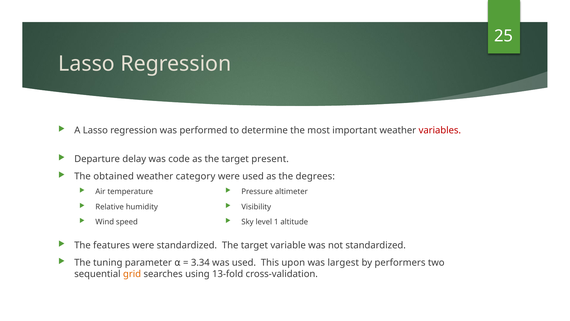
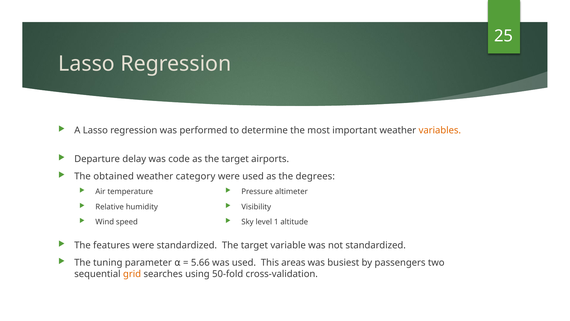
variables colour: red -> orange (440, 130)
present: present -> airports (270, 159)
3.34: 3.34 -> 5.66 (200, 262)
upon: upon -> areas (293, 262)
largest: largest -> busiest (343, 262)
performers: performers -> passengers (400, 262)
13-fold: 13-fold -> 50-fold (228, 274)
